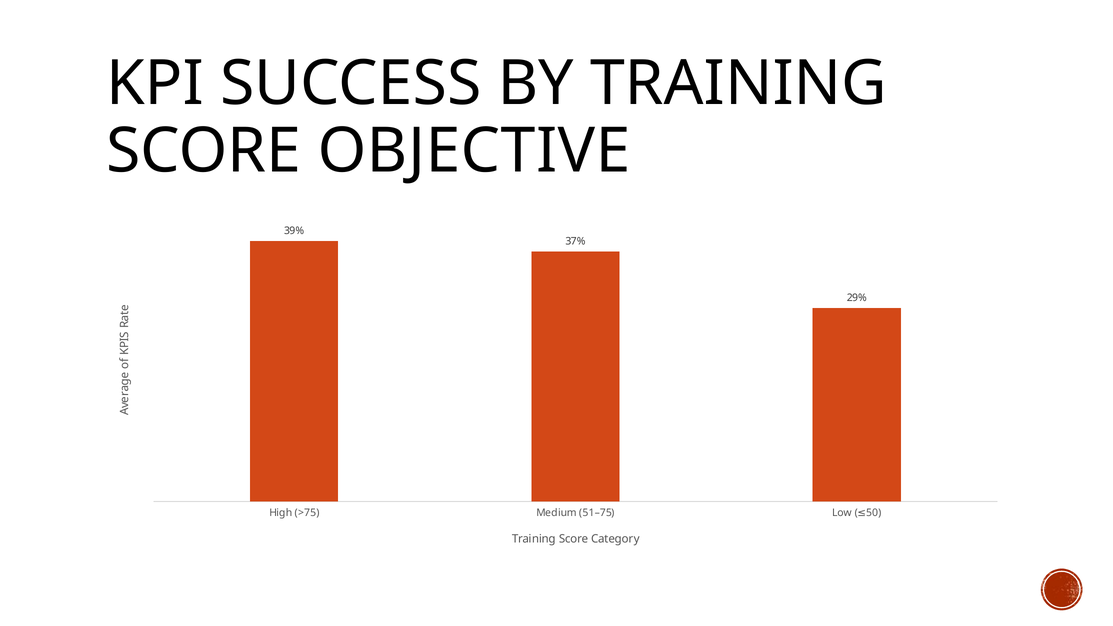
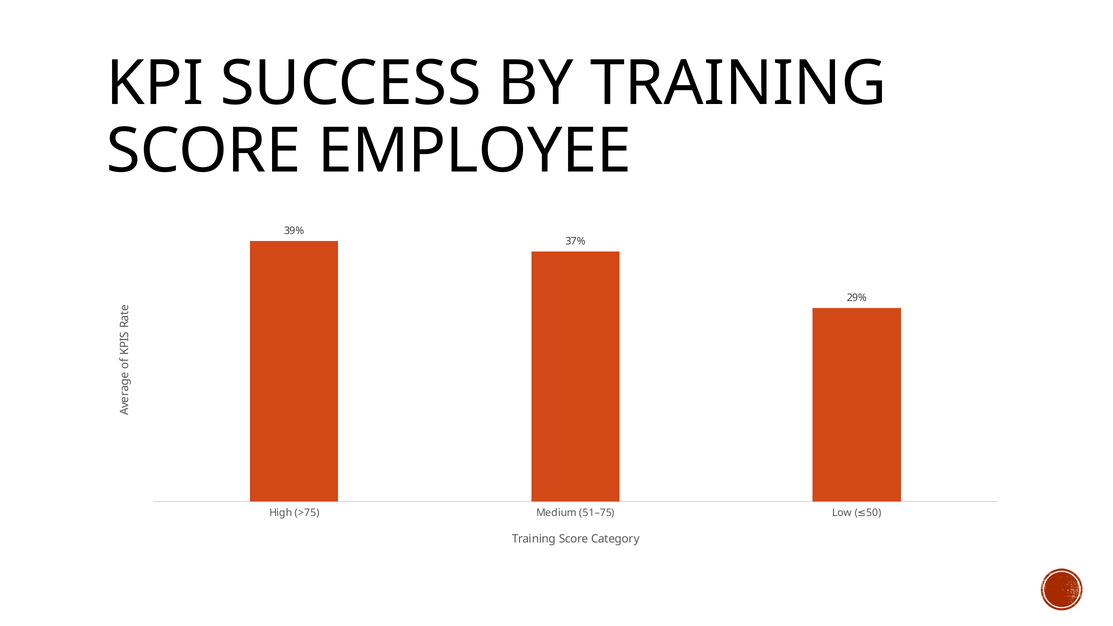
OBJECTIVE: OBJECTIVE -> EMPLOYEE (474, 151)
